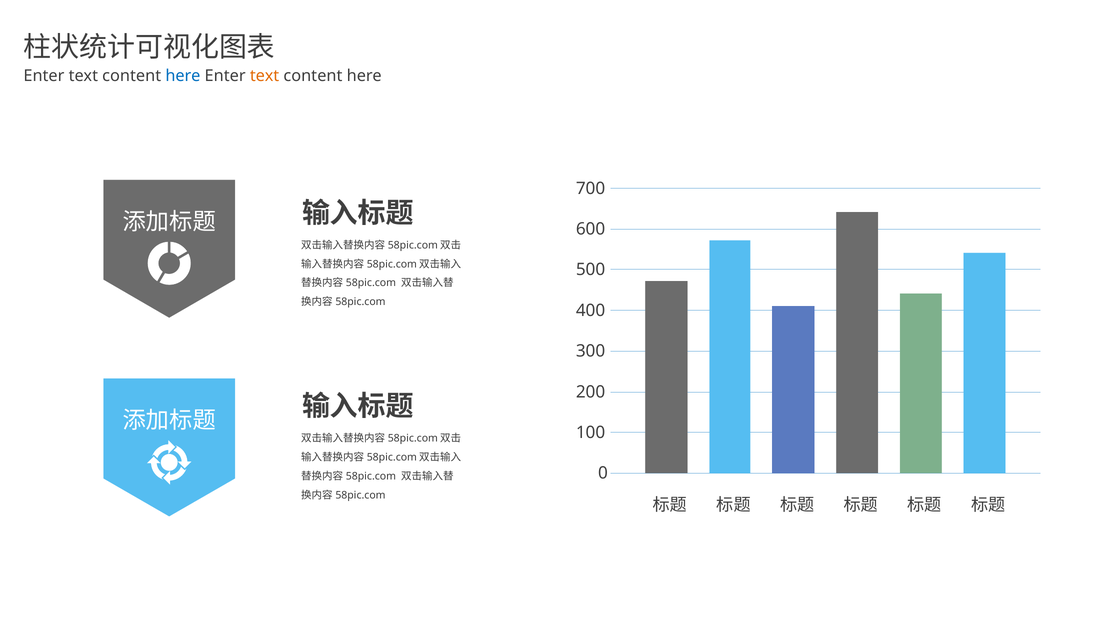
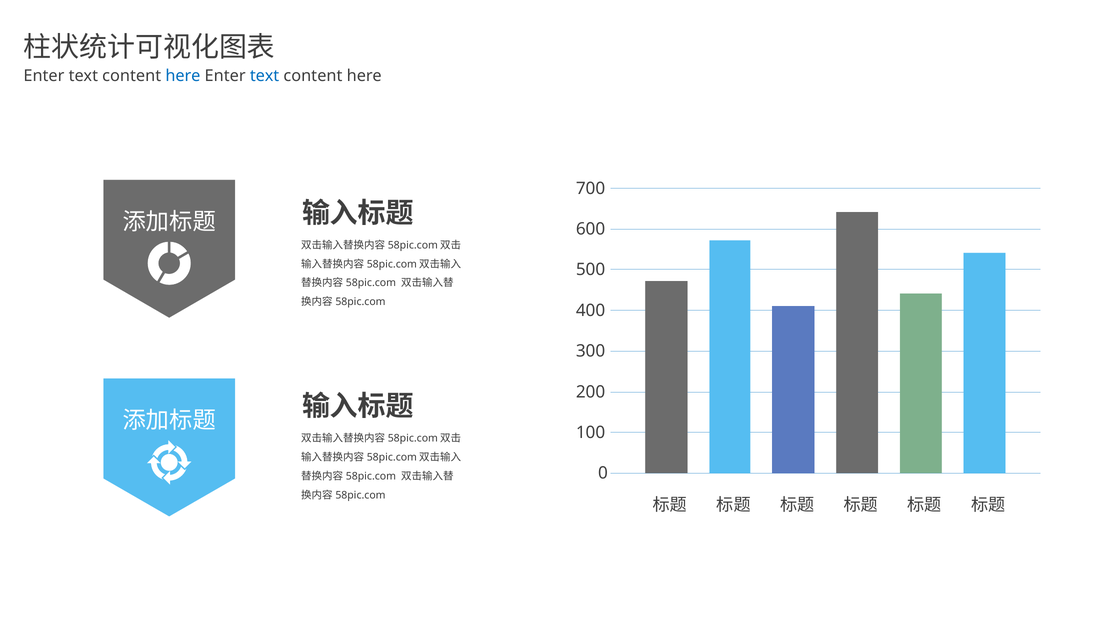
text colour: orange -> blue (265, 76)
